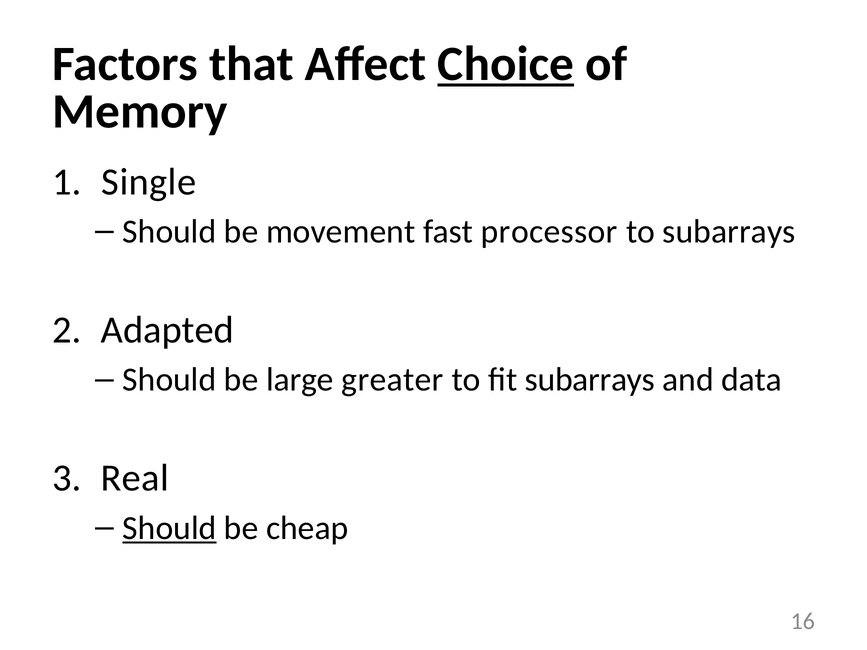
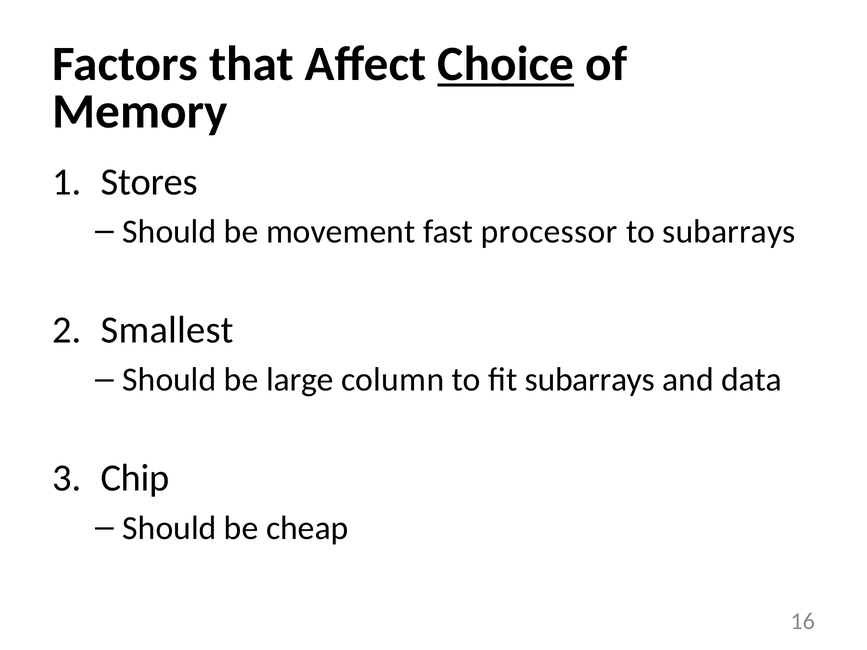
Single: Single -> Stores (149, 182)
Adapted: Adapted -> Smallest (167, 330)
greater: greater -> column (393, 380)
Real: Real -> Chip (135, 478)
Should underline: present -> none (169, 528)
